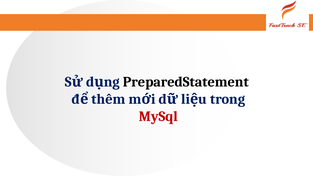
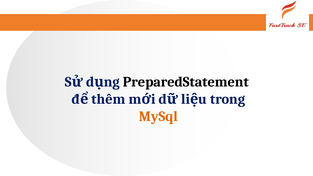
MySql colour: red -> orange (158, 116)
